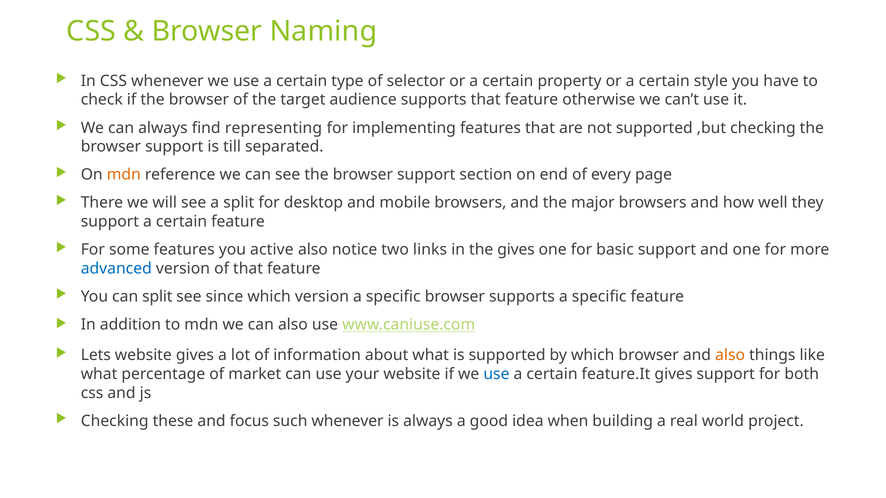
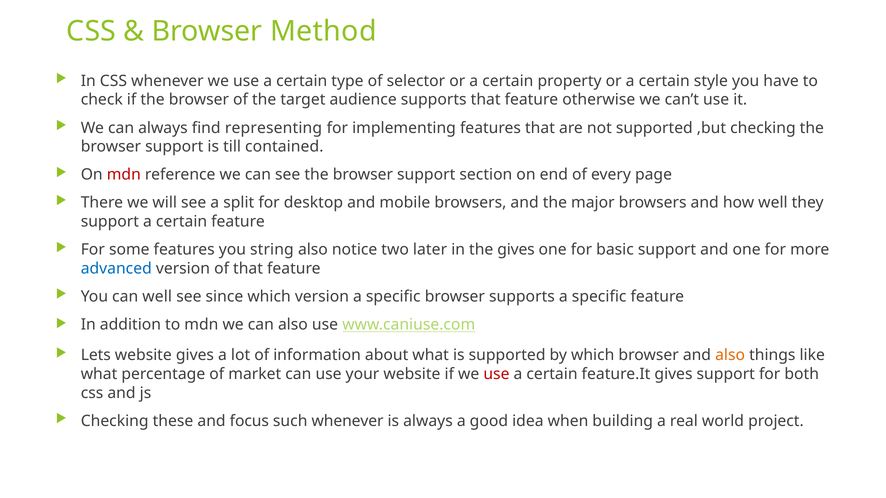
Naming: Naming -> Method (323, 31)
separated: separated -> contained (284, 147)
mdn colour: orange -> red (124, 175)
active: active -> string (272, 250)
links: links -> later (430, 250)
can split: split -> well (157, 297)
use colour: blue -> red (496, 374)
